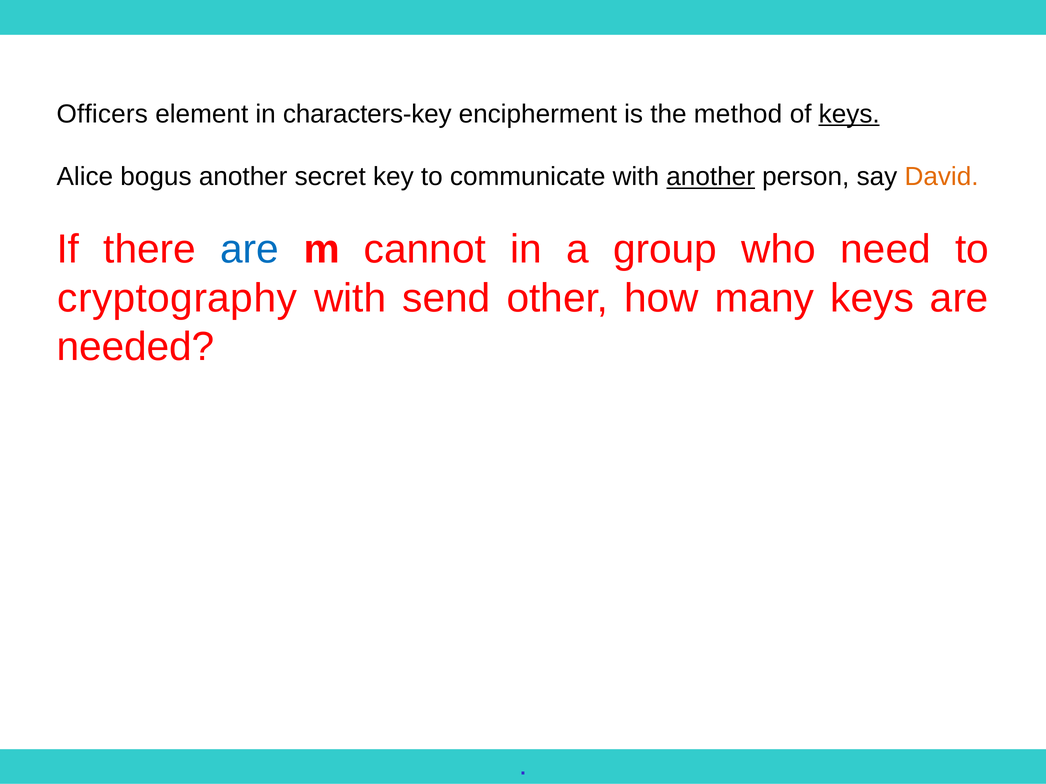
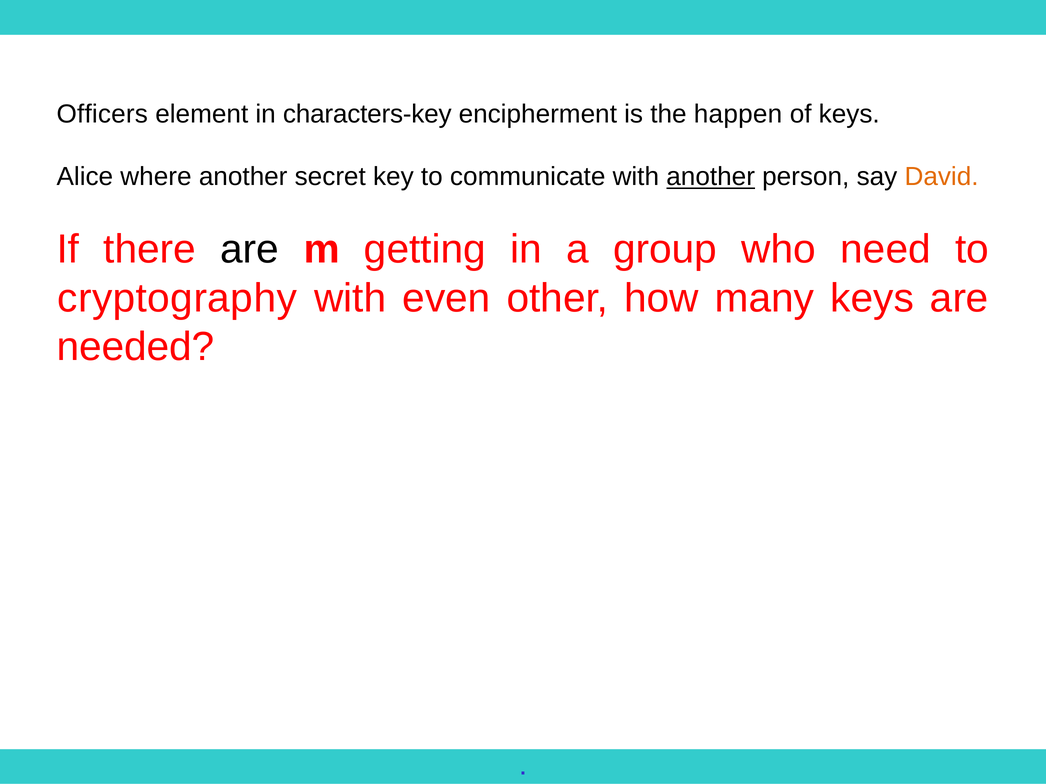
method: method -> happen (738, 114)
keys underline: present -> none (849, 114)
bogus: bogus -> where (156, 177)
are colour: blue -> black (250, 249)
cannot: cannot -> getting (425, 249)
send: send -> even (446, 298)
